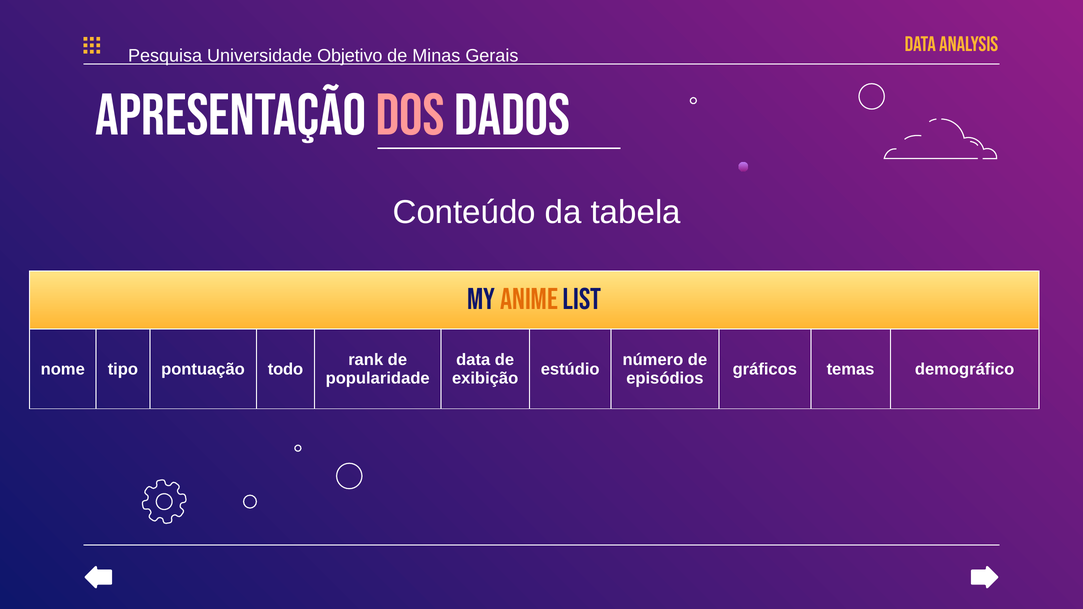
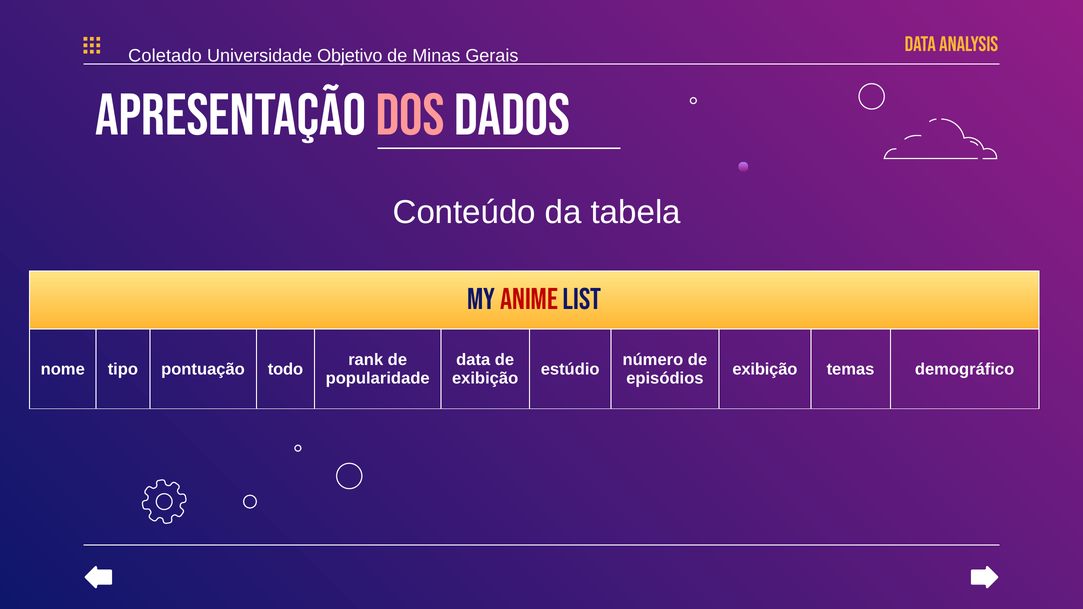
Pesquisa: Pesquisa -> Coletado (165, 56)
anime colour: orange -> red (529, 299)
gráficos: gráficos -> exibição (765, 369)
